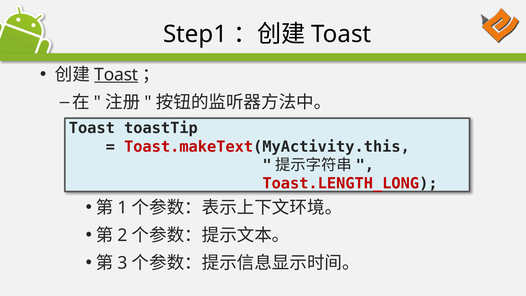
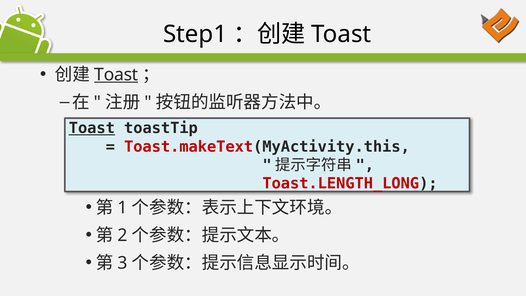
Toast underline: none -> present (92, 128)
